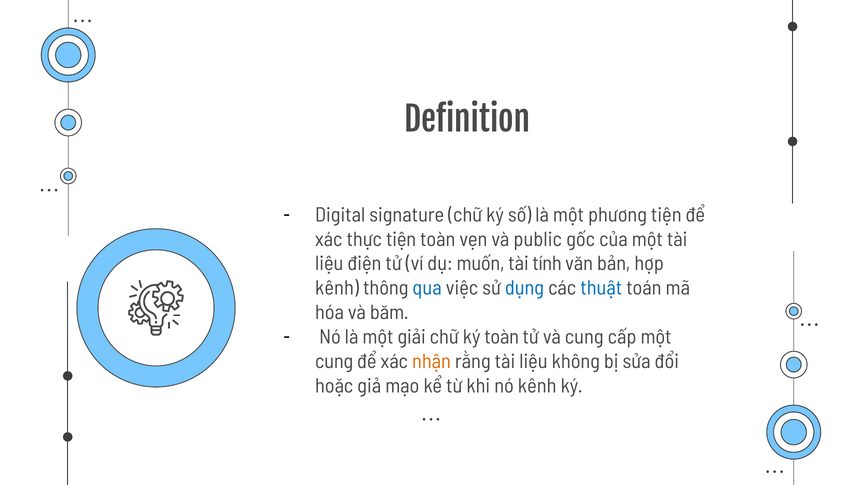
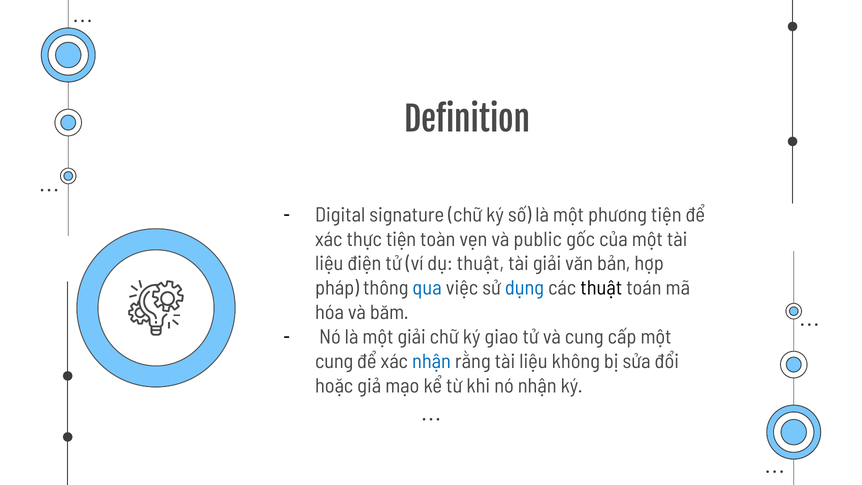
dụ muốn: muốn -> thuật (480, 264)
tài tính: tính -> giải (547, 264)
kênh: kênh -> pháp (337, 288)
thuật colour: blue -> black (601, 288)
ký toàn: toàn -> giao (501, 337)
nhận colour: orange -> blue (431, 361)
nó kênh: kênh -> nhận (537, 386)
